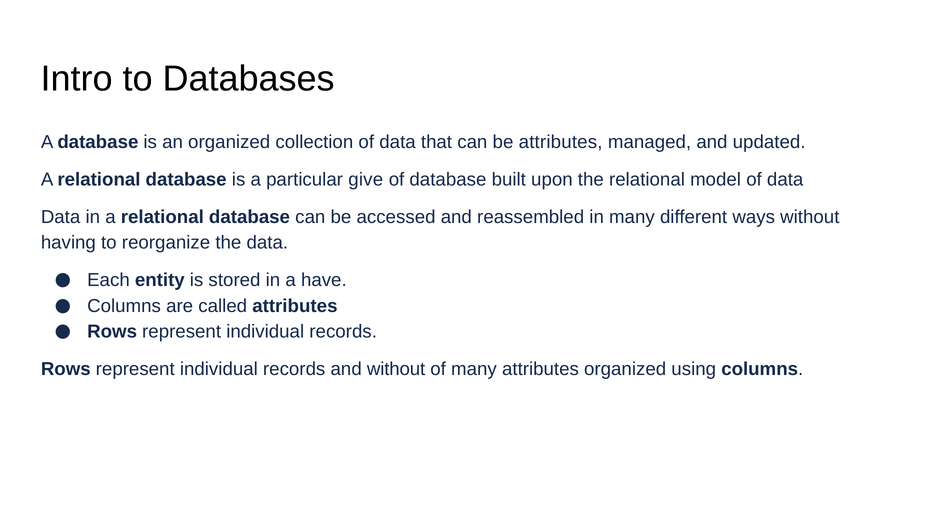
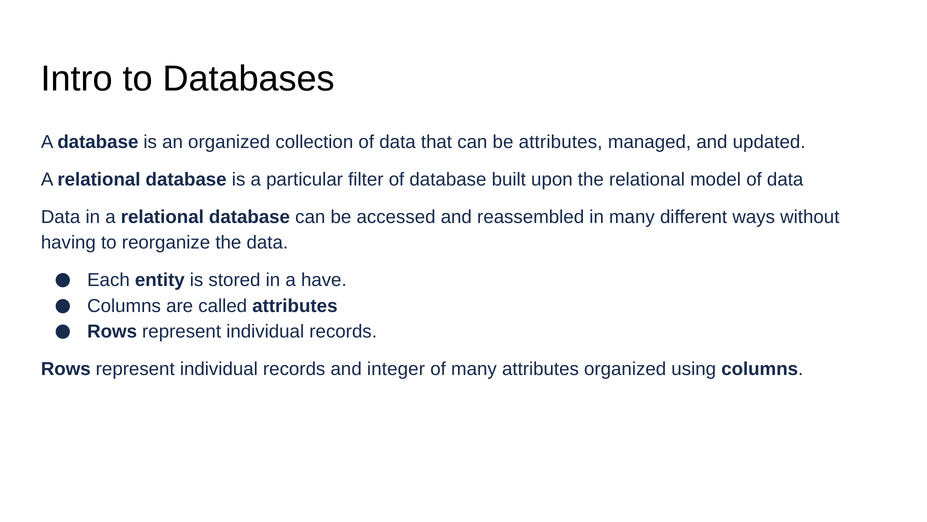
give: give -> filter (366, 179)
and without: without -> integer (396, 369)
